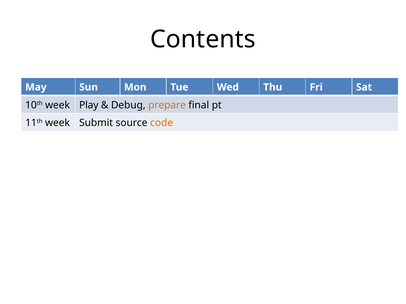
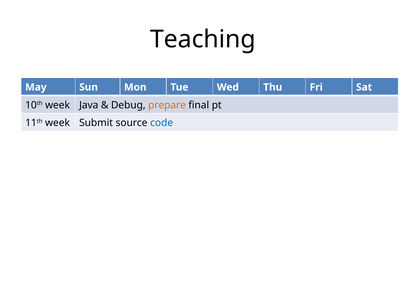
Contents: Contents -> Teaching (203, 39)
Play: Play -> Java (89, 105)
code colour: orange -> blue (162, 123)
